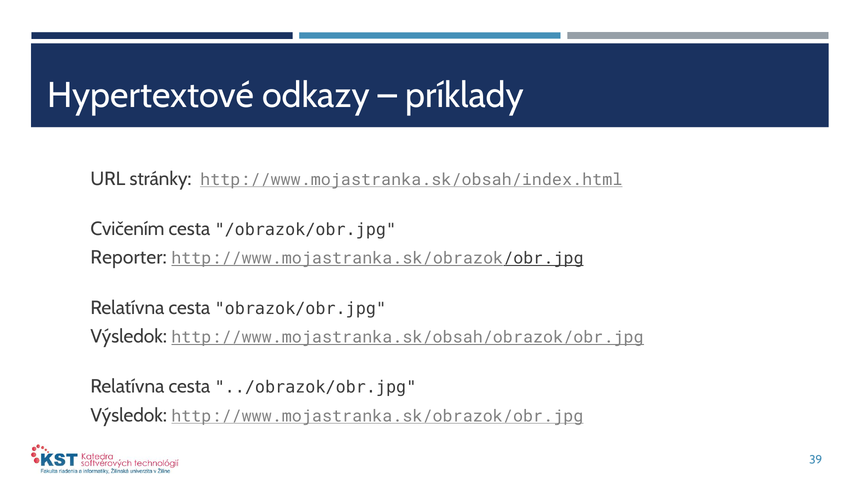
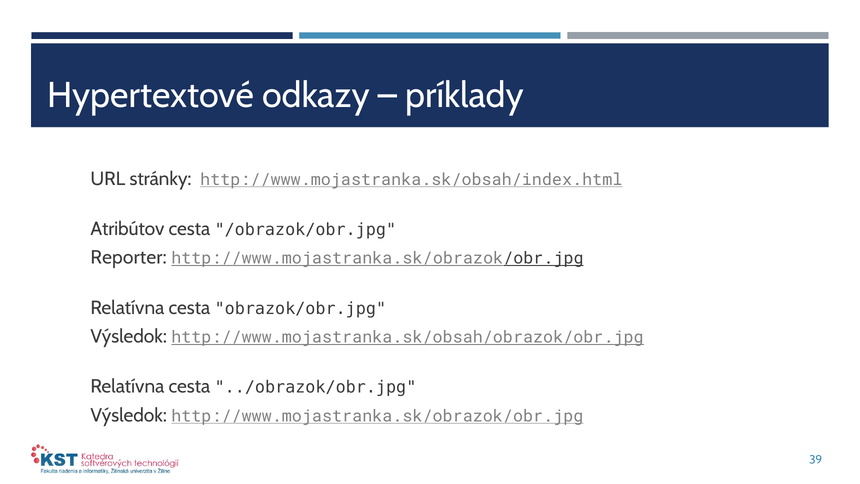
Cvičením: Cvičením -> Atribútov (127, 229)
